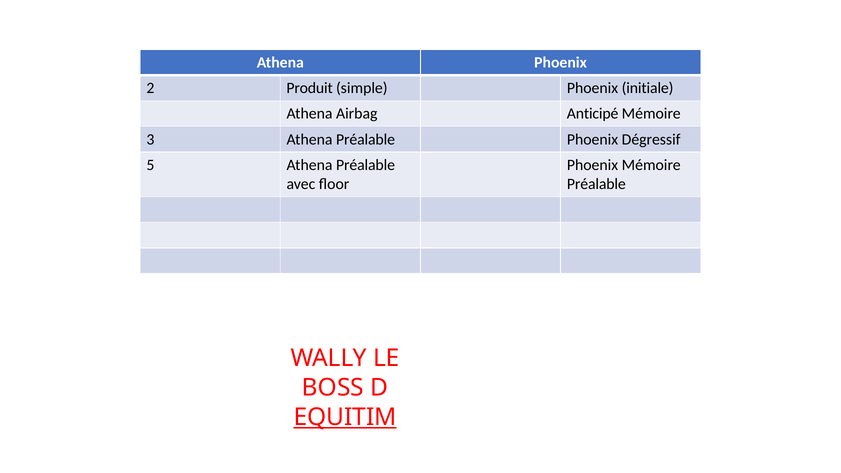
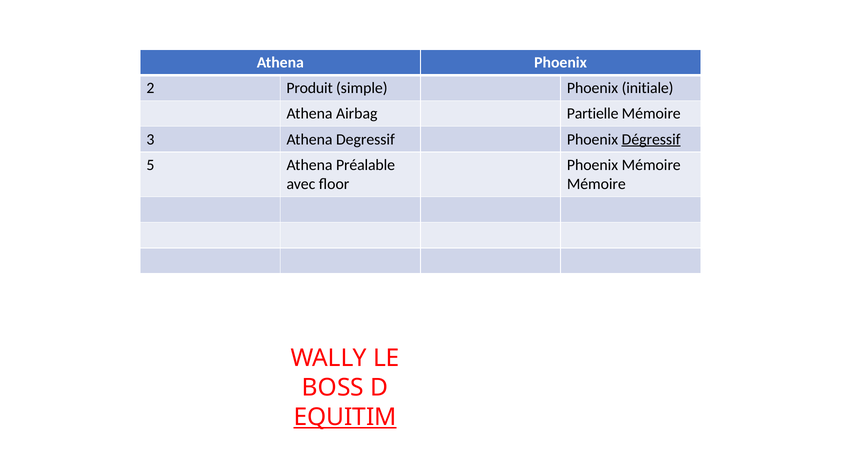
Anticipé: Anticipé -> Partielle (593, 114)
3 Athena Préalable: Préalable -> Degressif (365, 139)
Dégressif underline: none -> present (651, 139)
Préalable: Préalable -> Mémoire (596, 184)
